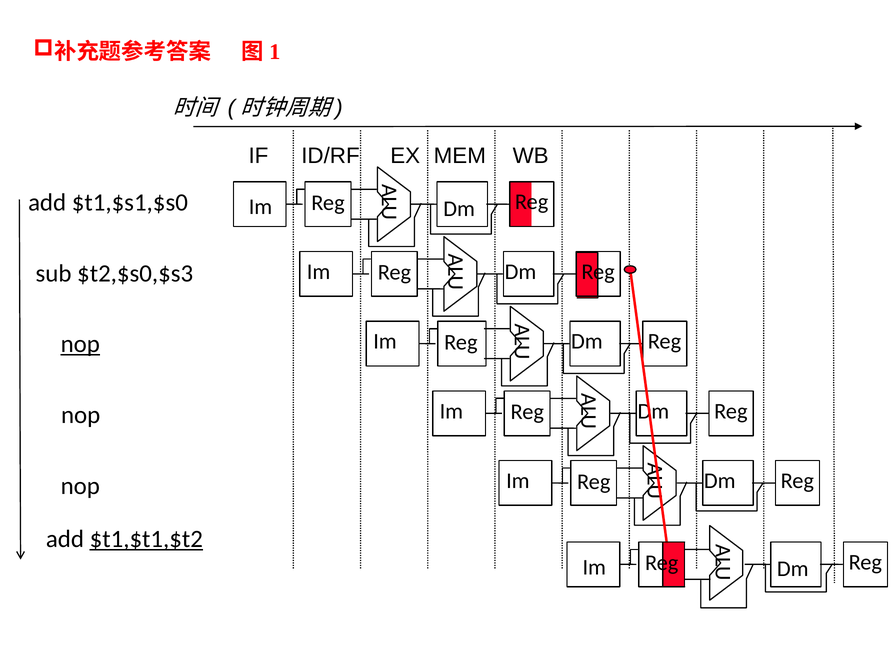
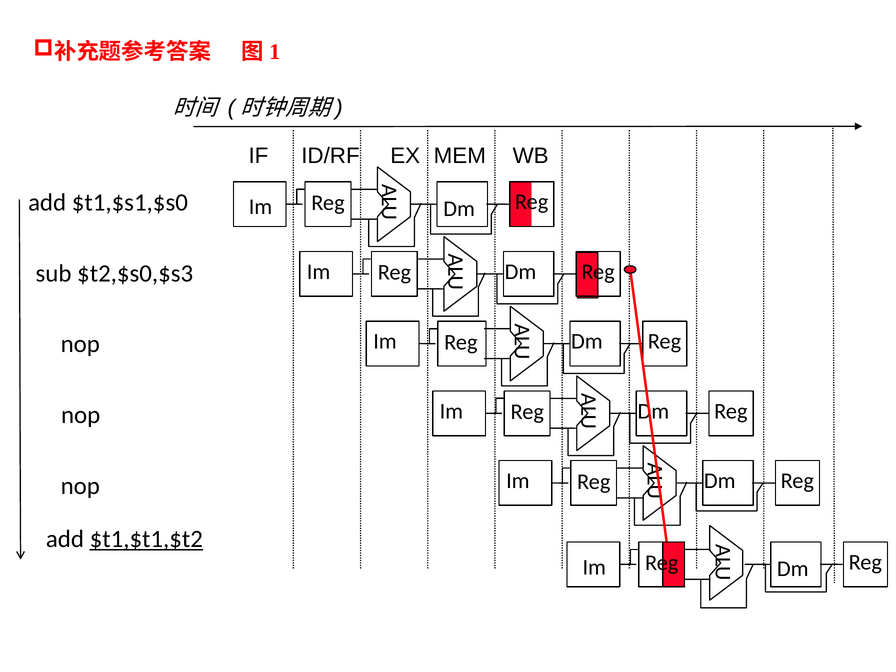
nop underline: present -> none (80, 344)
